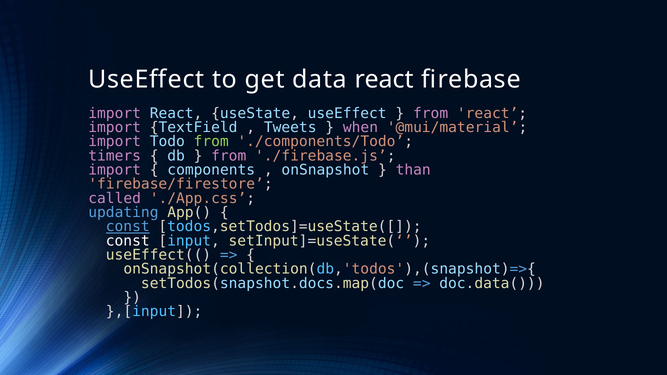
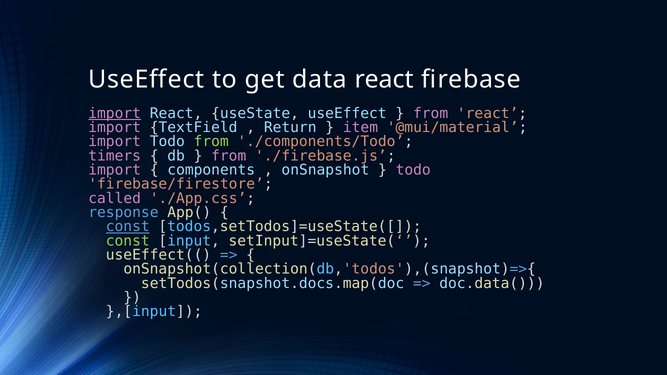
import underline: none -> present (115, 113)
Tweets: Tweets -> Return (290, 127)
when: when -> item (360, 127)
than: than -> todo (413, 170)
updating: updating -> response (123, 213)
const colour: white -> light green (128, 241)
